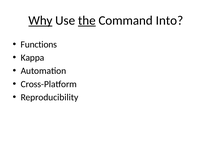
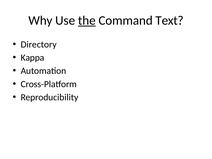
Why underline: present -> none (40, 21)
Into: Into -> Text (170, 21)
Functions: Functions -> Directory (39, 44)
